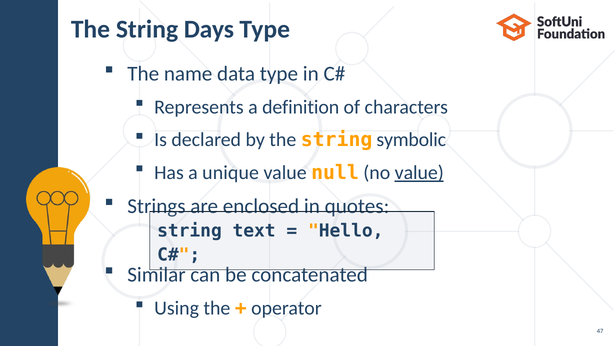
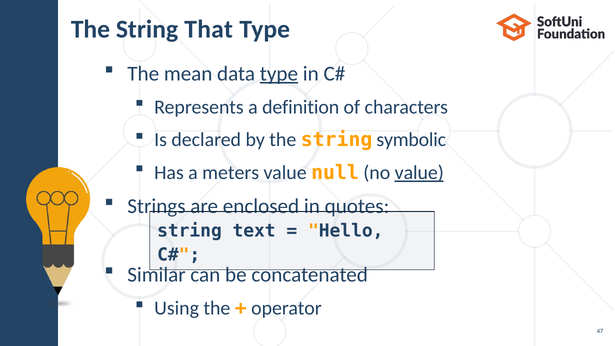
Days: Days -> That (209, 29)
name: name -> mean (188, 74)
type underline: none -> present (279, 74)
unique: unique -> meters (231, 173)
